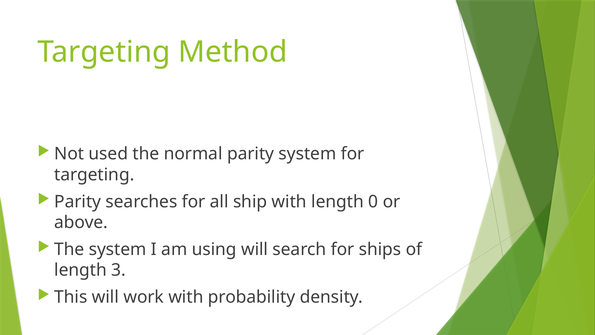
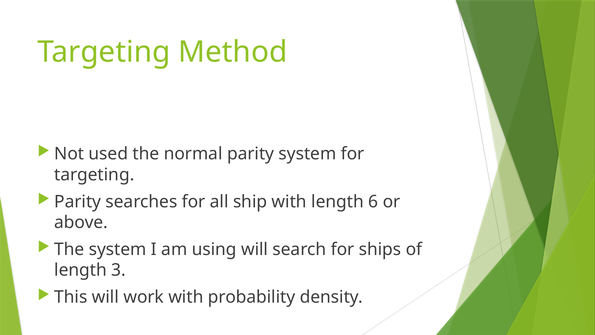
0: 0 -> 6 (373, 201)
